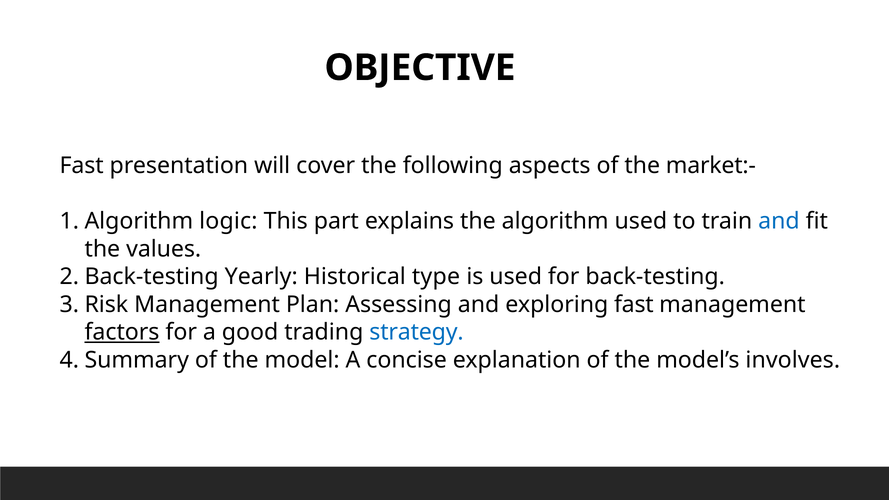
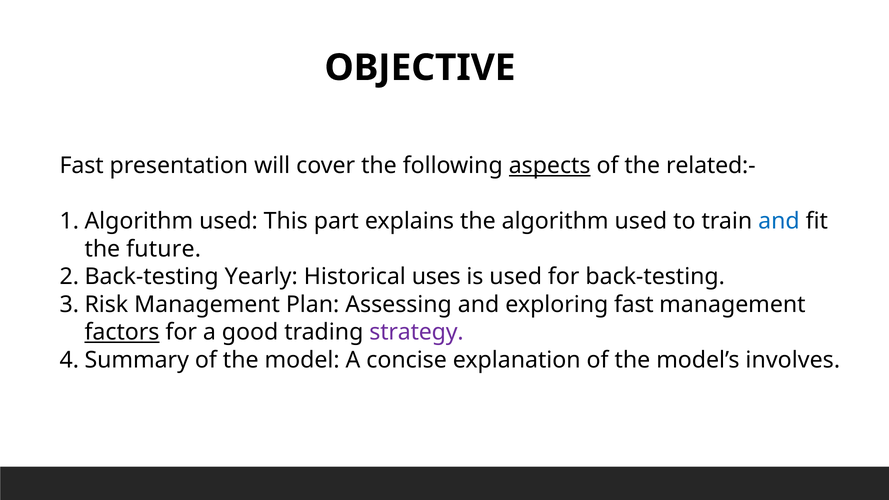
aspects underline: none -> present (550, 166)
market:-: market:- -> related:- (711, 166)
logic: logic -> used (229, 221)
values: values -> future (164, 249)
type: type -> uses (436, 277)
strategy colour: blue -> purple (417, 332)
